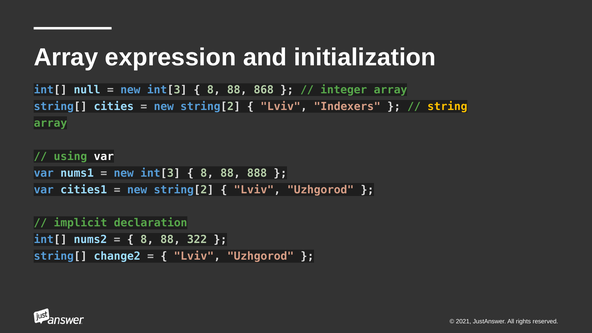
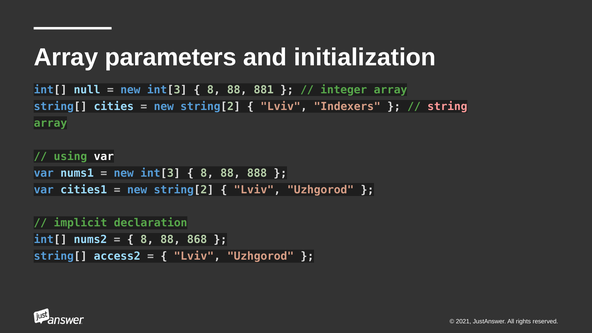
expression: expression -> parameters (171, 57)
868: 868 -> 881 (264, 90)
string colour: yellow -> pink (447, 106)
322: 322 -> 868 (197, 240)
change2: change2 -> access2 (117, 256)
